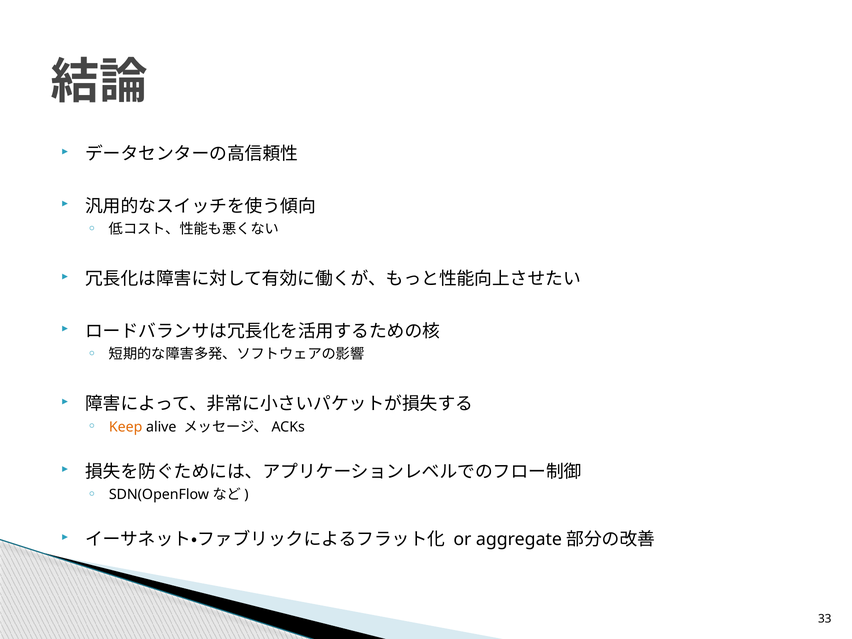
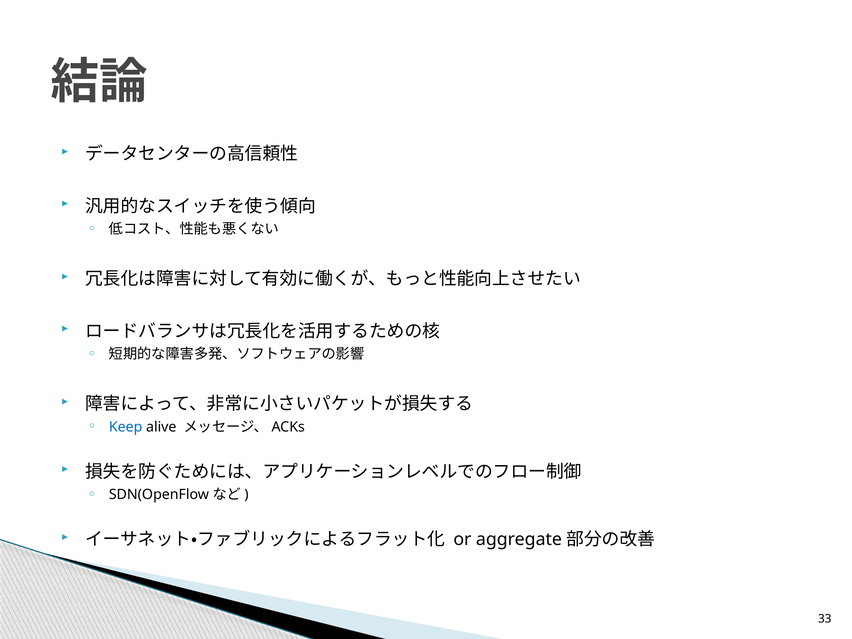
Keep colour: orange -> blue (126, 427)
